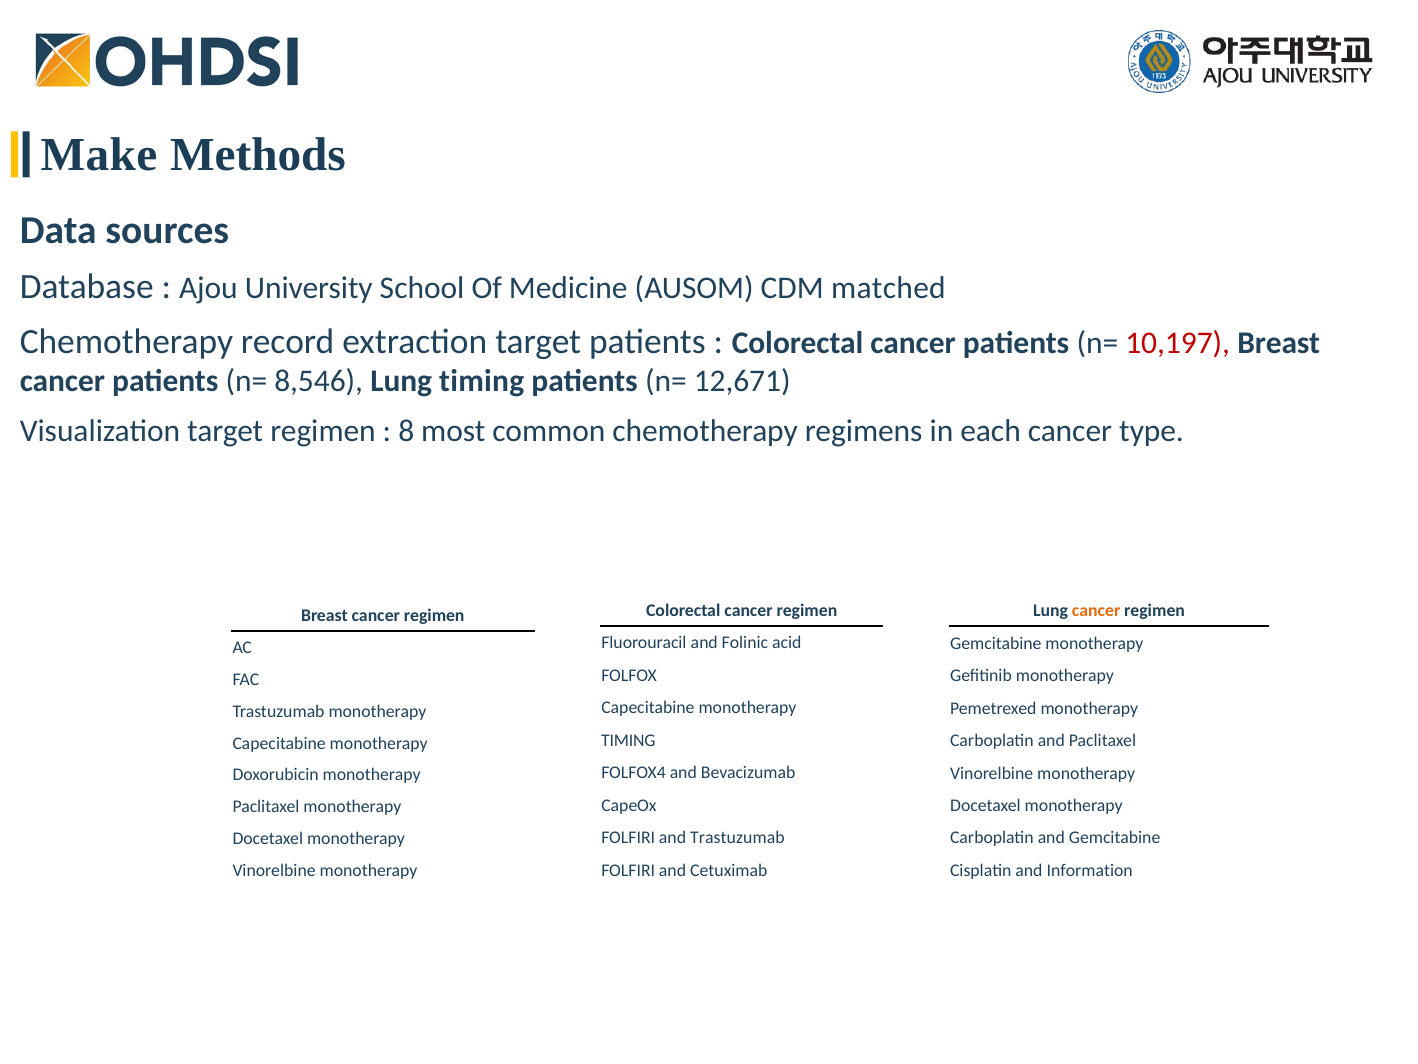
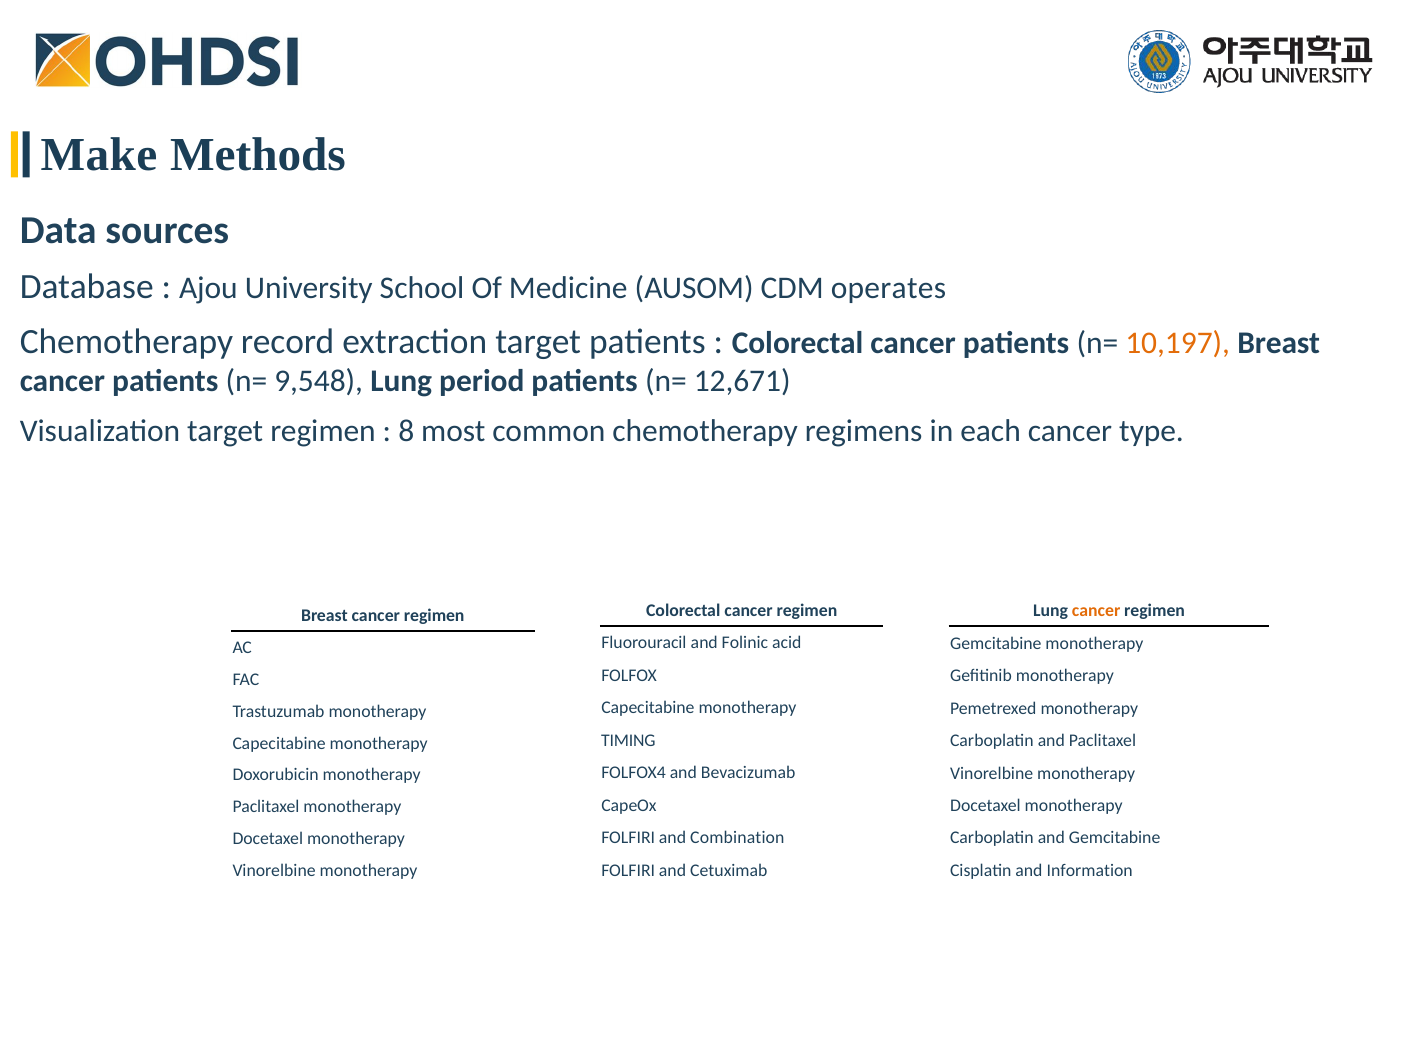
matched: matched -> operates (888, 288)
10,197 colour: red -> orange (1178, 343)
8,546: 8,546 -> 9,548 (319, 381)
Lung timing: timing -> period (482, 381)
and Trastuzumab: Trastuzumab -> Combination (737, 838)
